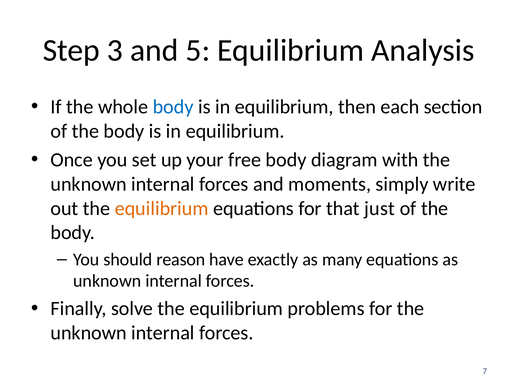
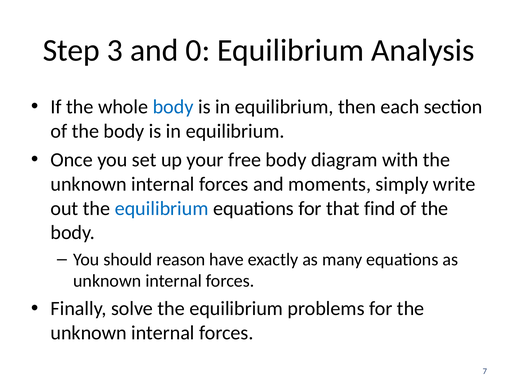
5: 5 -> 0 (198, 50)
equilibrium colour: orange -> blue (162, 208)
just: just -> find (380, 208)
